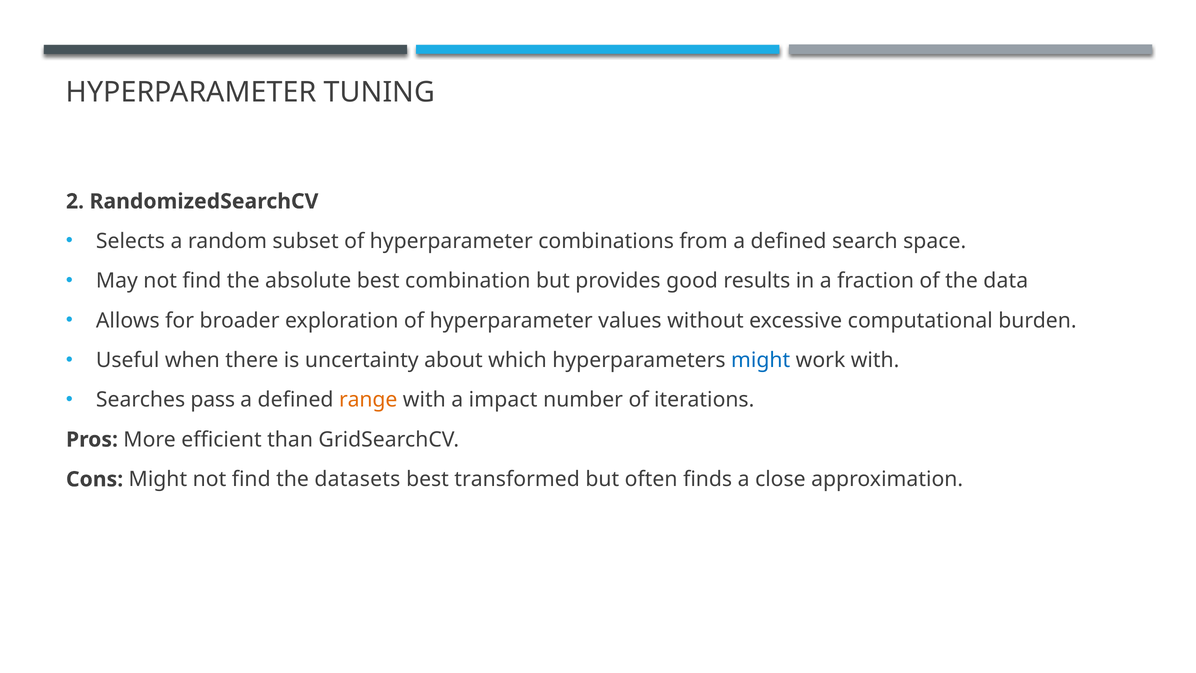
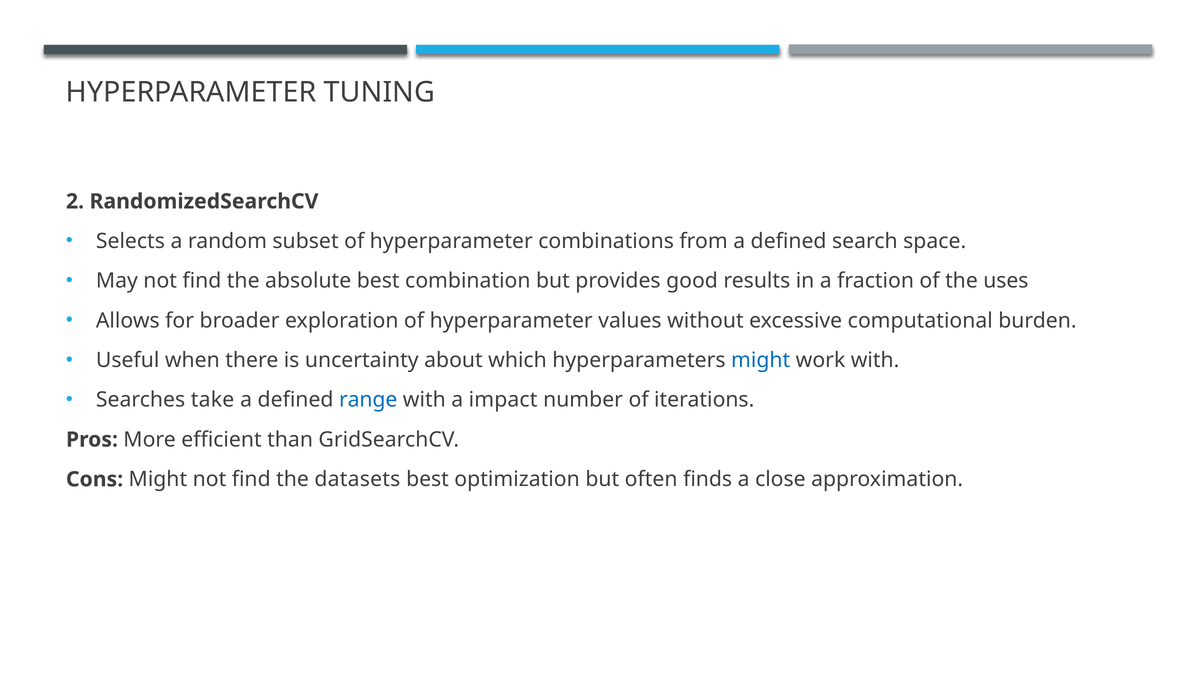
data: data -> uses (1006, 281)
pass: pass -> take (213, 400)
range colour: orange -> blue (368, 400)
transformed: transformed -> optimization (517, 479)
